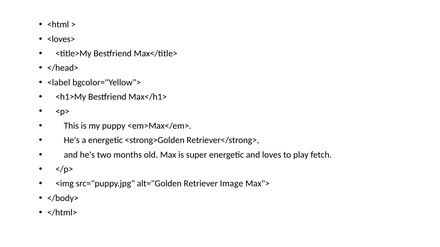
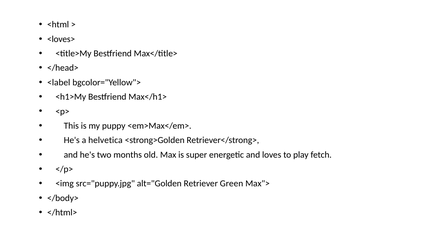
a energetic: energetic -> helvetica (105, 141)
Image: Image -> Green (232, 184)
